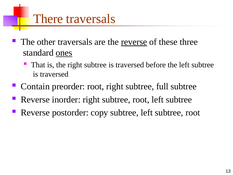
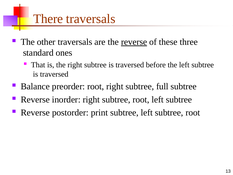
ones underline: present -> none (64, 53)
Contain: Contain -> Balance (35, 86)
copy: copy -> print (99, 112)
